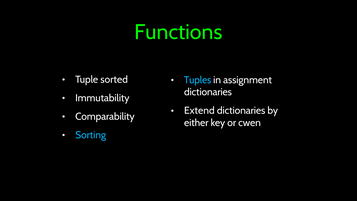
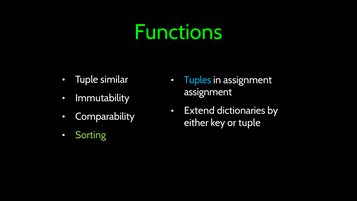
sorted: sorted -> similar (114, 80)
dictionaries: dictionaries -> assignment (208, 92)
or cwen: cwen -> tuple (249, 123)
Sorting colour: light blue -> light green (91, 135)
